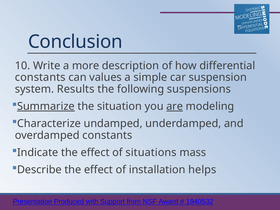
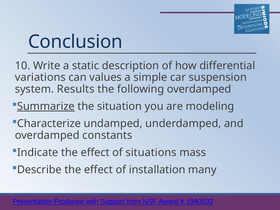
more: more -> static (86, 66)
constants: constants -> variations (40, 77)
following suspensions: suspensions -> overdamped (199, 89)
are underline: present -> none (175, 106)
helps: helps -> many (202, 170)
